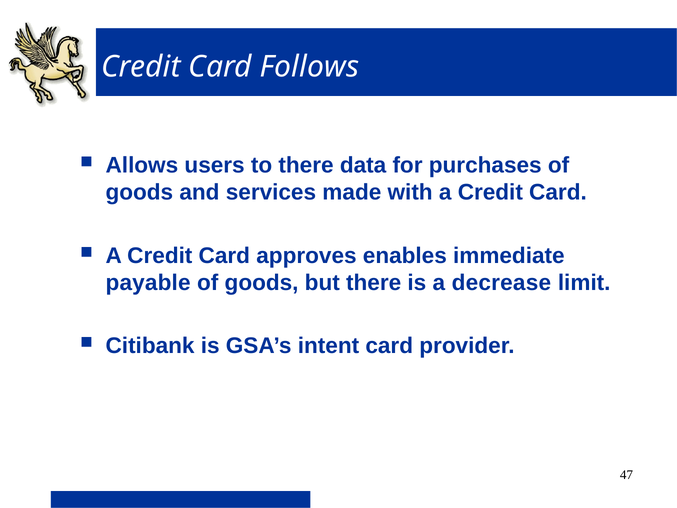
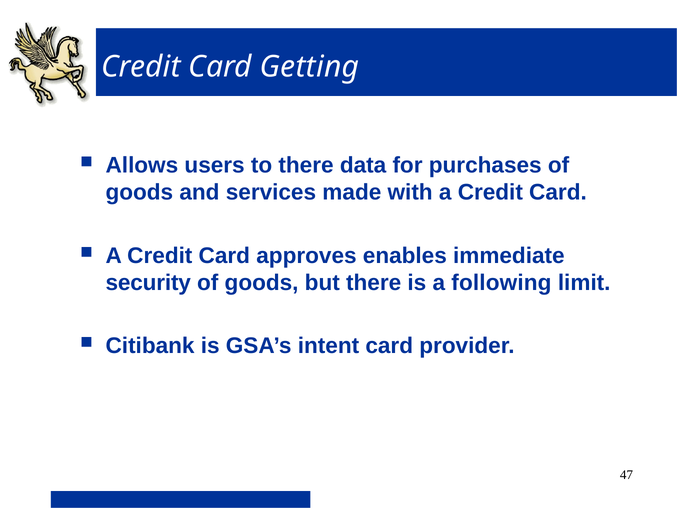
Follows: Follows -> Getting (310, 67)
payable: payable -> security (148, 283)
decrease: decrease -> following (501, 283)
